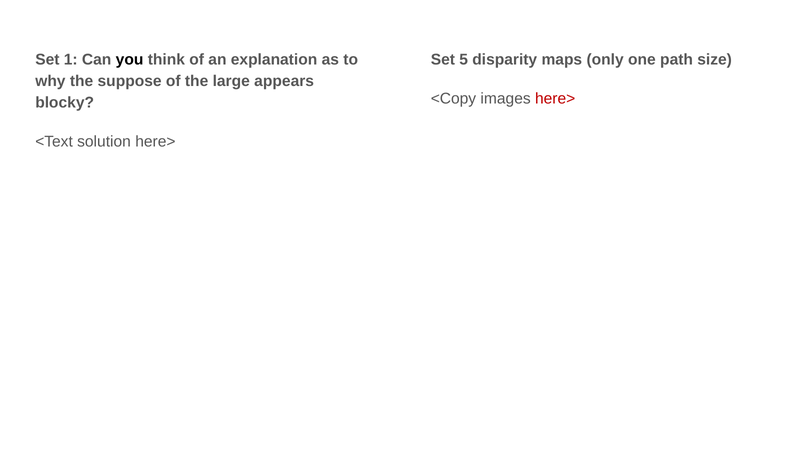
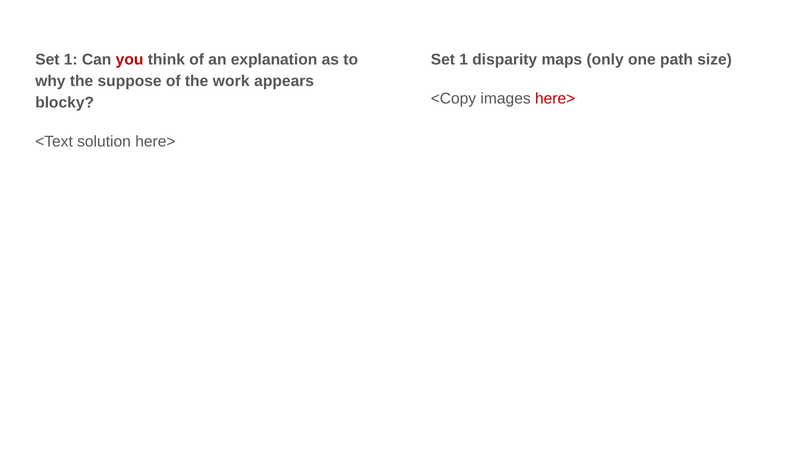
you colour: black -> red (130, 60)
5: 5 -> 1 (464, 60)
large: large -> work (231, 81)
